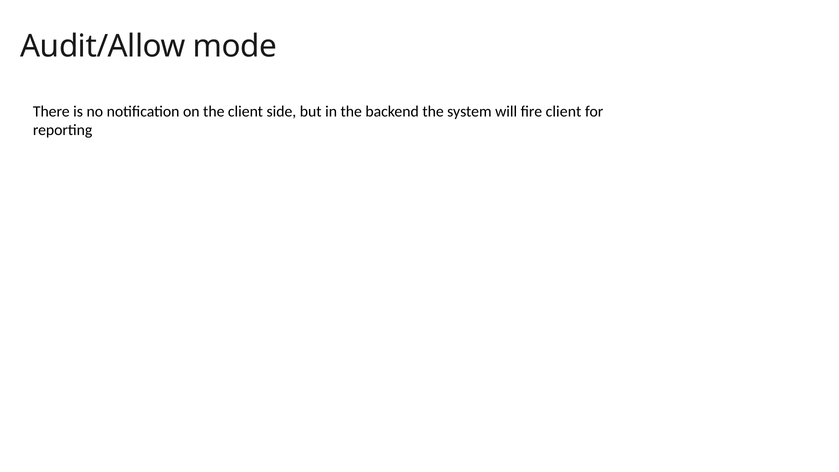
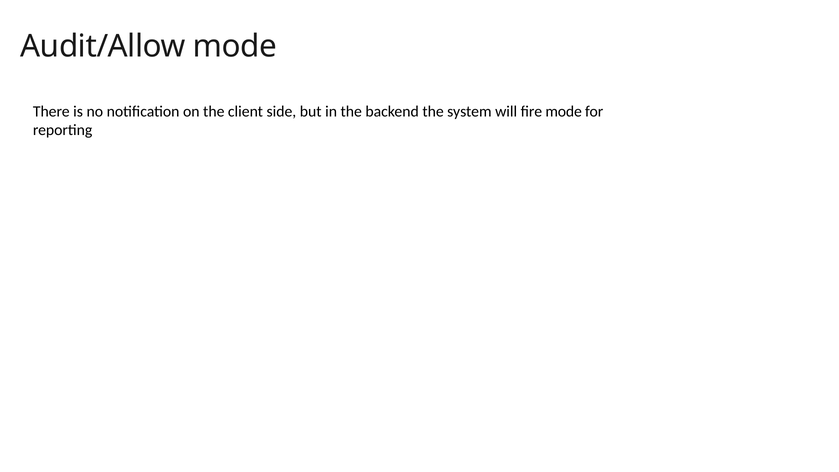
fire client: client -> mode (564, 111)
